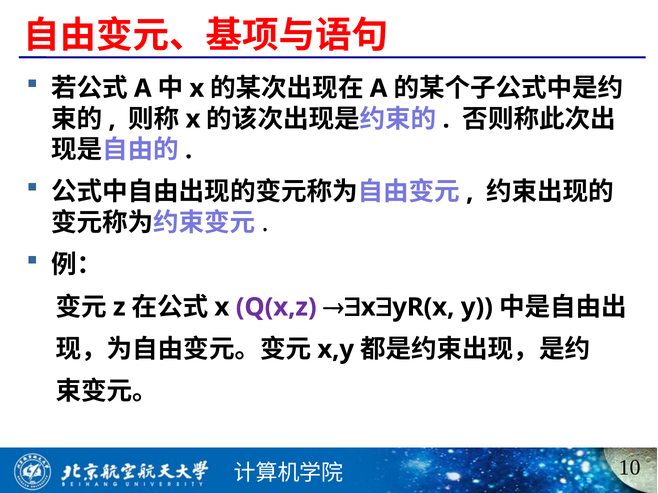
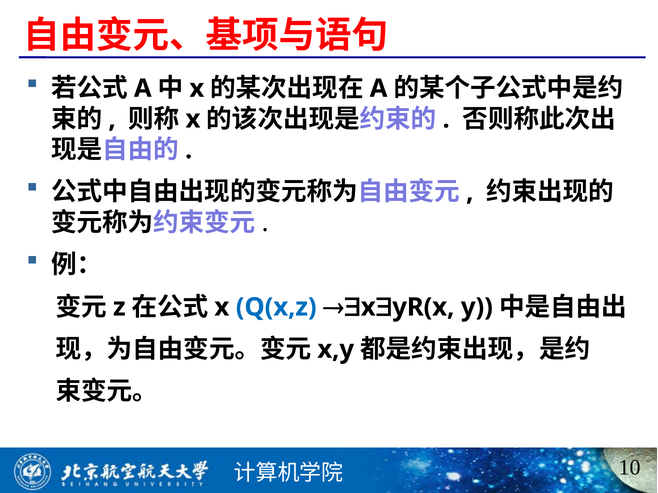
Q(x,z colour: purple -> blue (276, 307)
